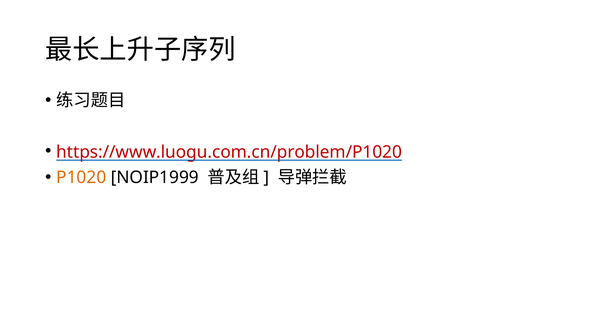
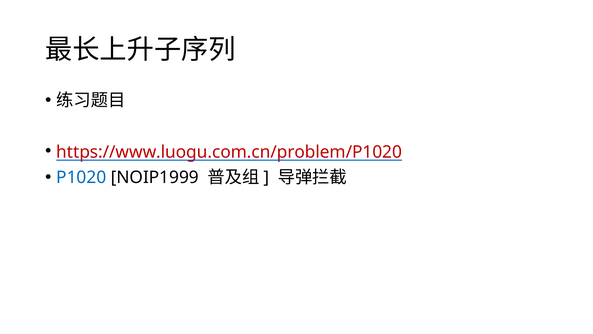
P1020 colour: orange -> blue (81, 177)
